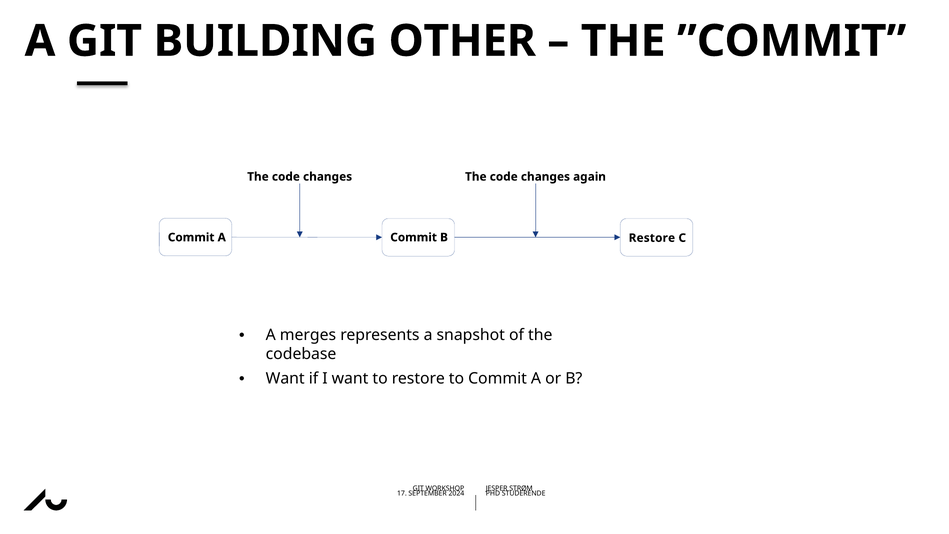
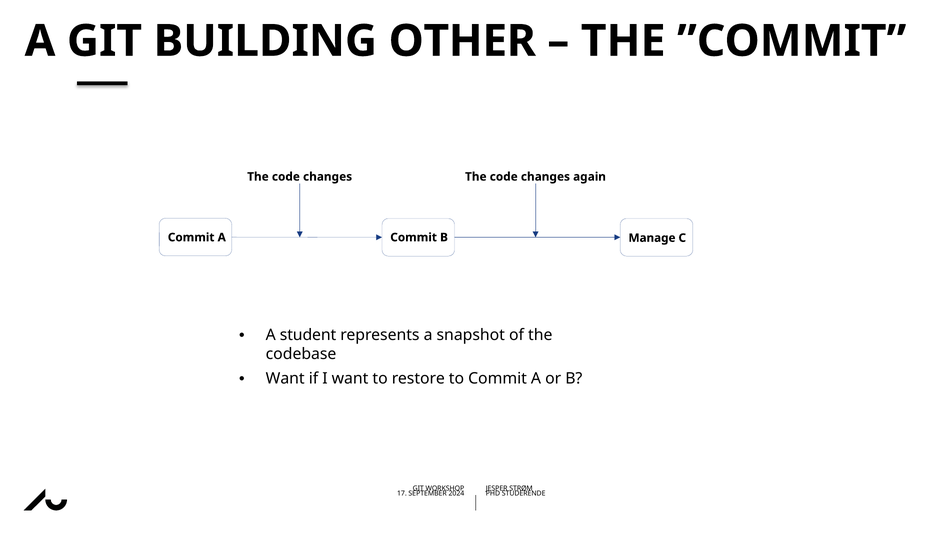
Restore: Restore -> Manage (652, 238)
merges: merges -> student (308, 335)
